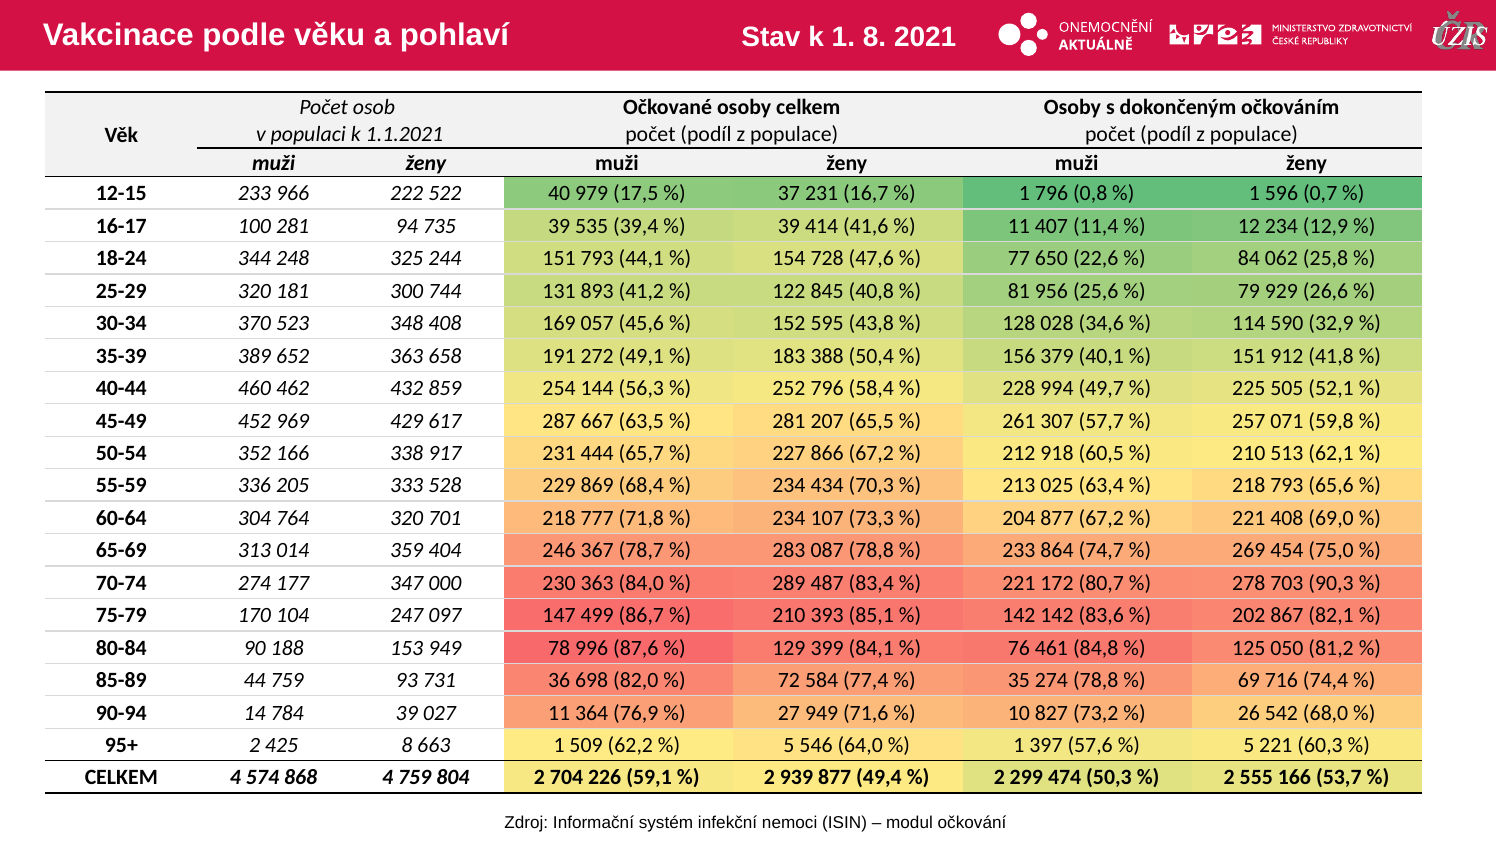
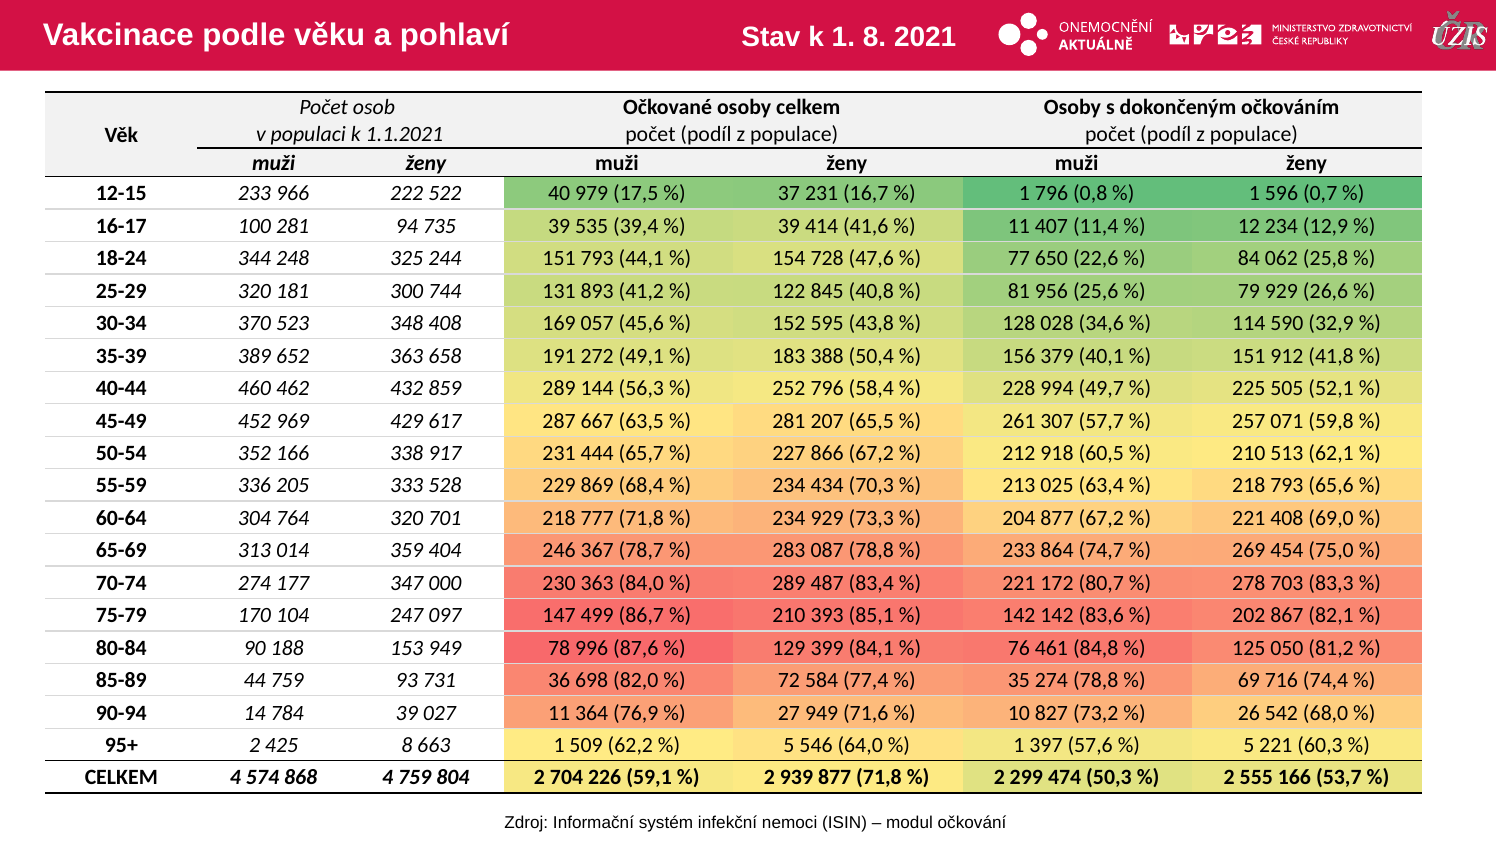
859 254: 254 -> 289 (559, 389)
234 107: 107 -> 929 (827, 518)
90,3: 90,3 -> 83,3 (1331, 583)
877 49,4: 49,4 -> 71,8 (879, 778)
